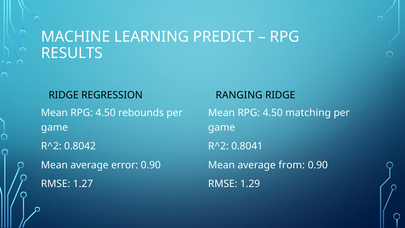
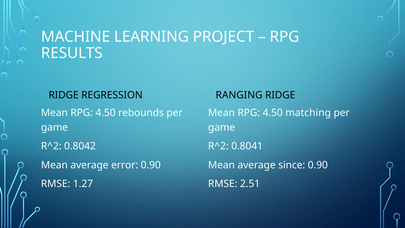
PREDICT: PREDICT -> PROJECT (223, 37)
from: from -> since (292, 165)
1.29: 1.29 -> 2.51 (250, 184)
